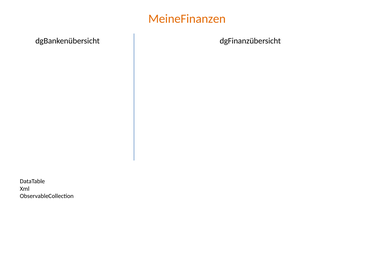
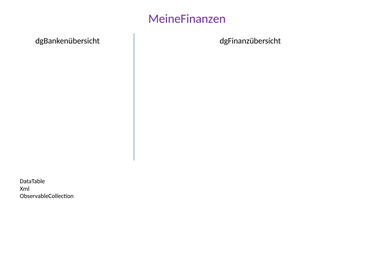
MeineFinanzen colour: orange -> purple (187, 19)
